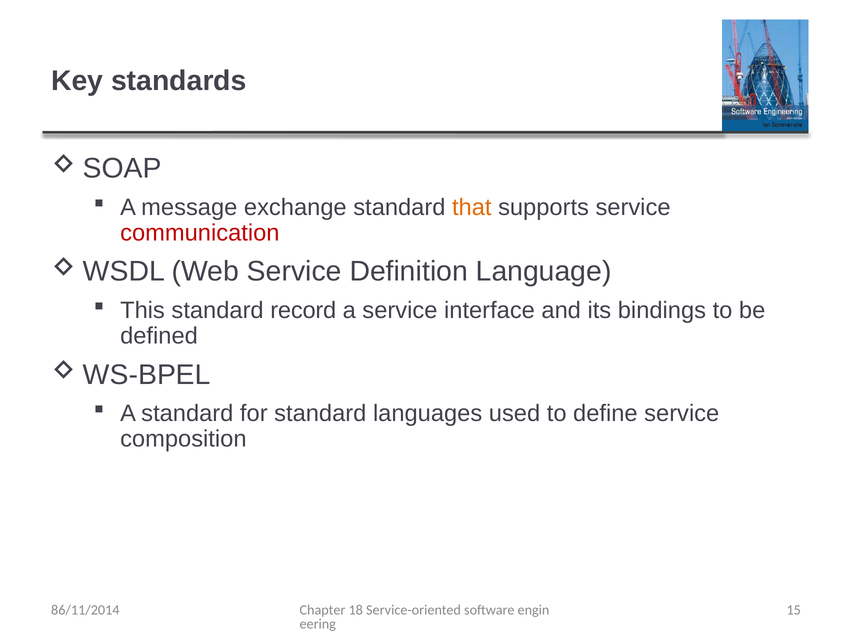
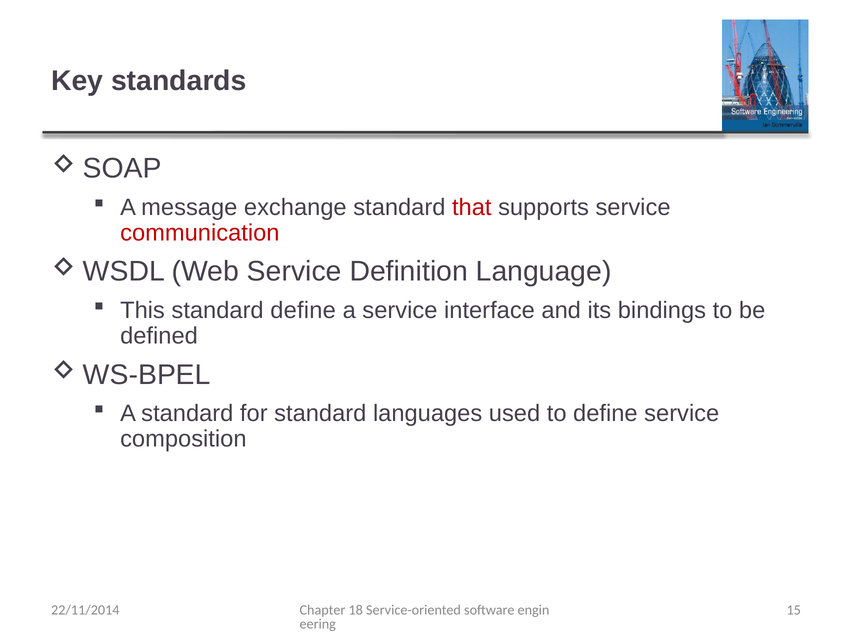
that colour: orange -> red (472, 207)
standard record: record -> define (303, 310)
86/11/2014: 86/11/2014 -> 22/11/2014 (85, 610)
